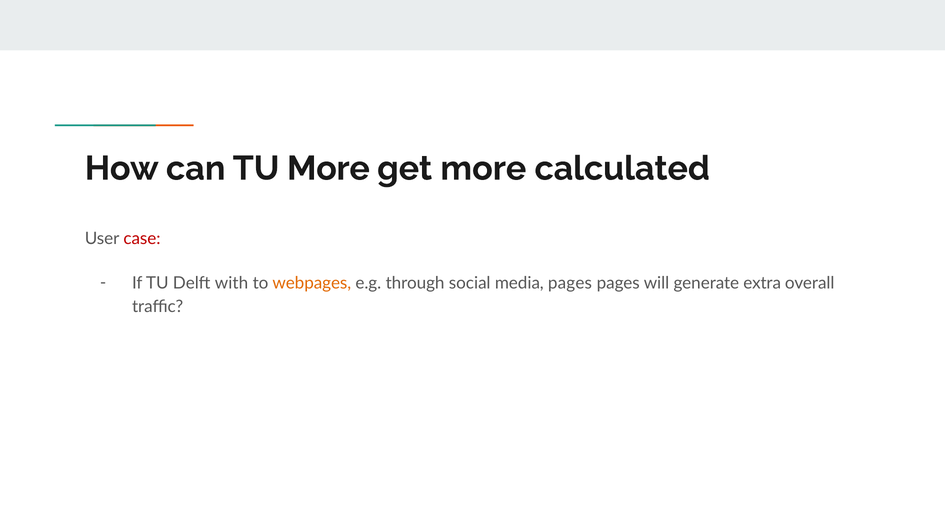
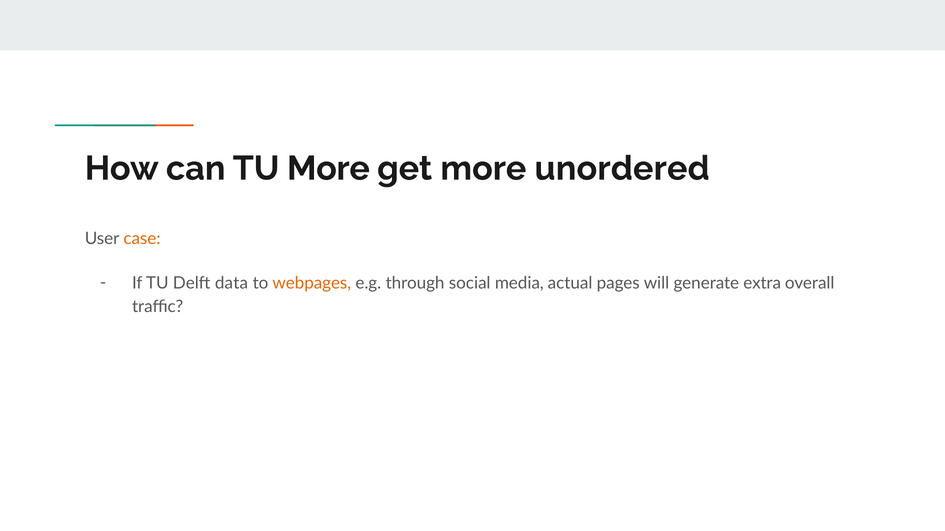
calculated: calculated -> unordered (622, 169)
case colour: red -> orange (142, 239)
with: with -> data (231, 283)
media pages: pages -> actual (570, 283)
